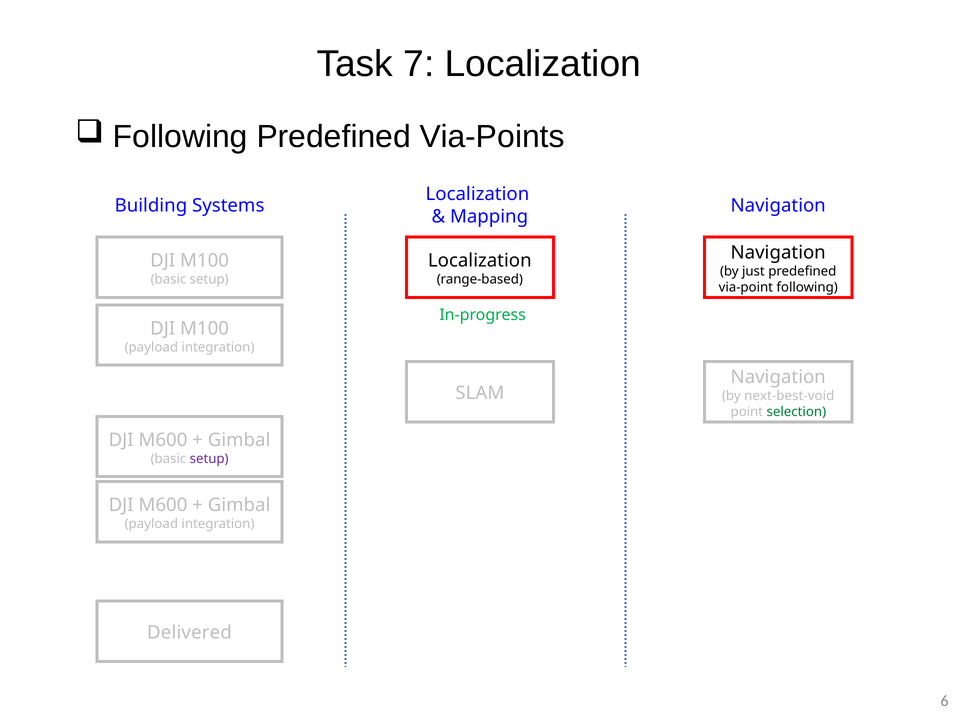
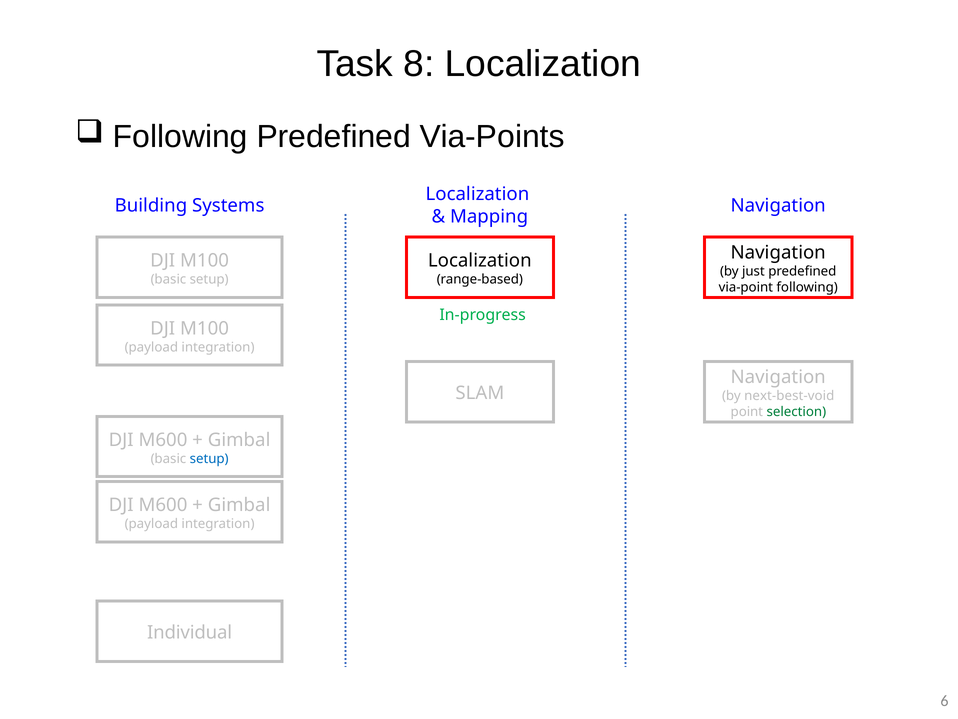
7: 7 -> 8 (419, 64)
setup colour: purple -> blue (209, 458)
Delivered: Delivered -> Individual (190, 632)
